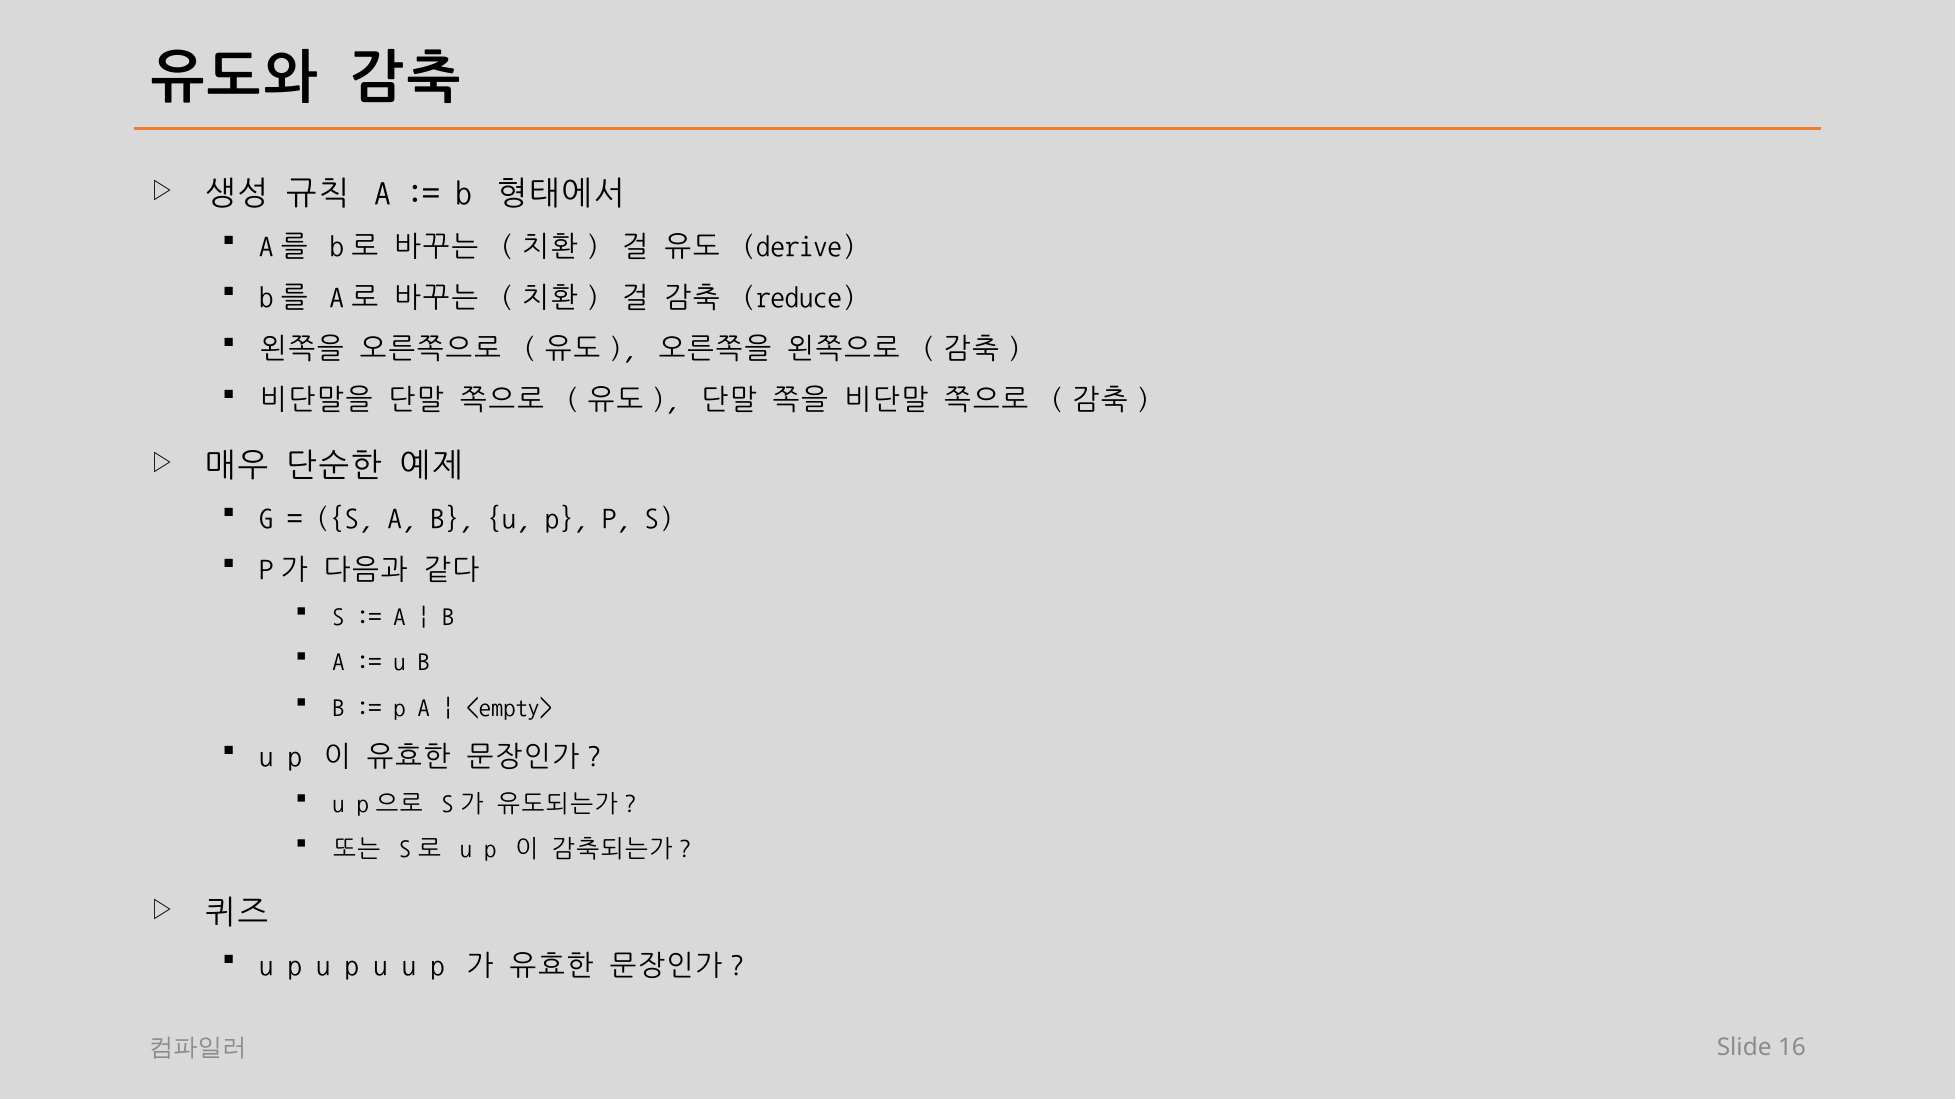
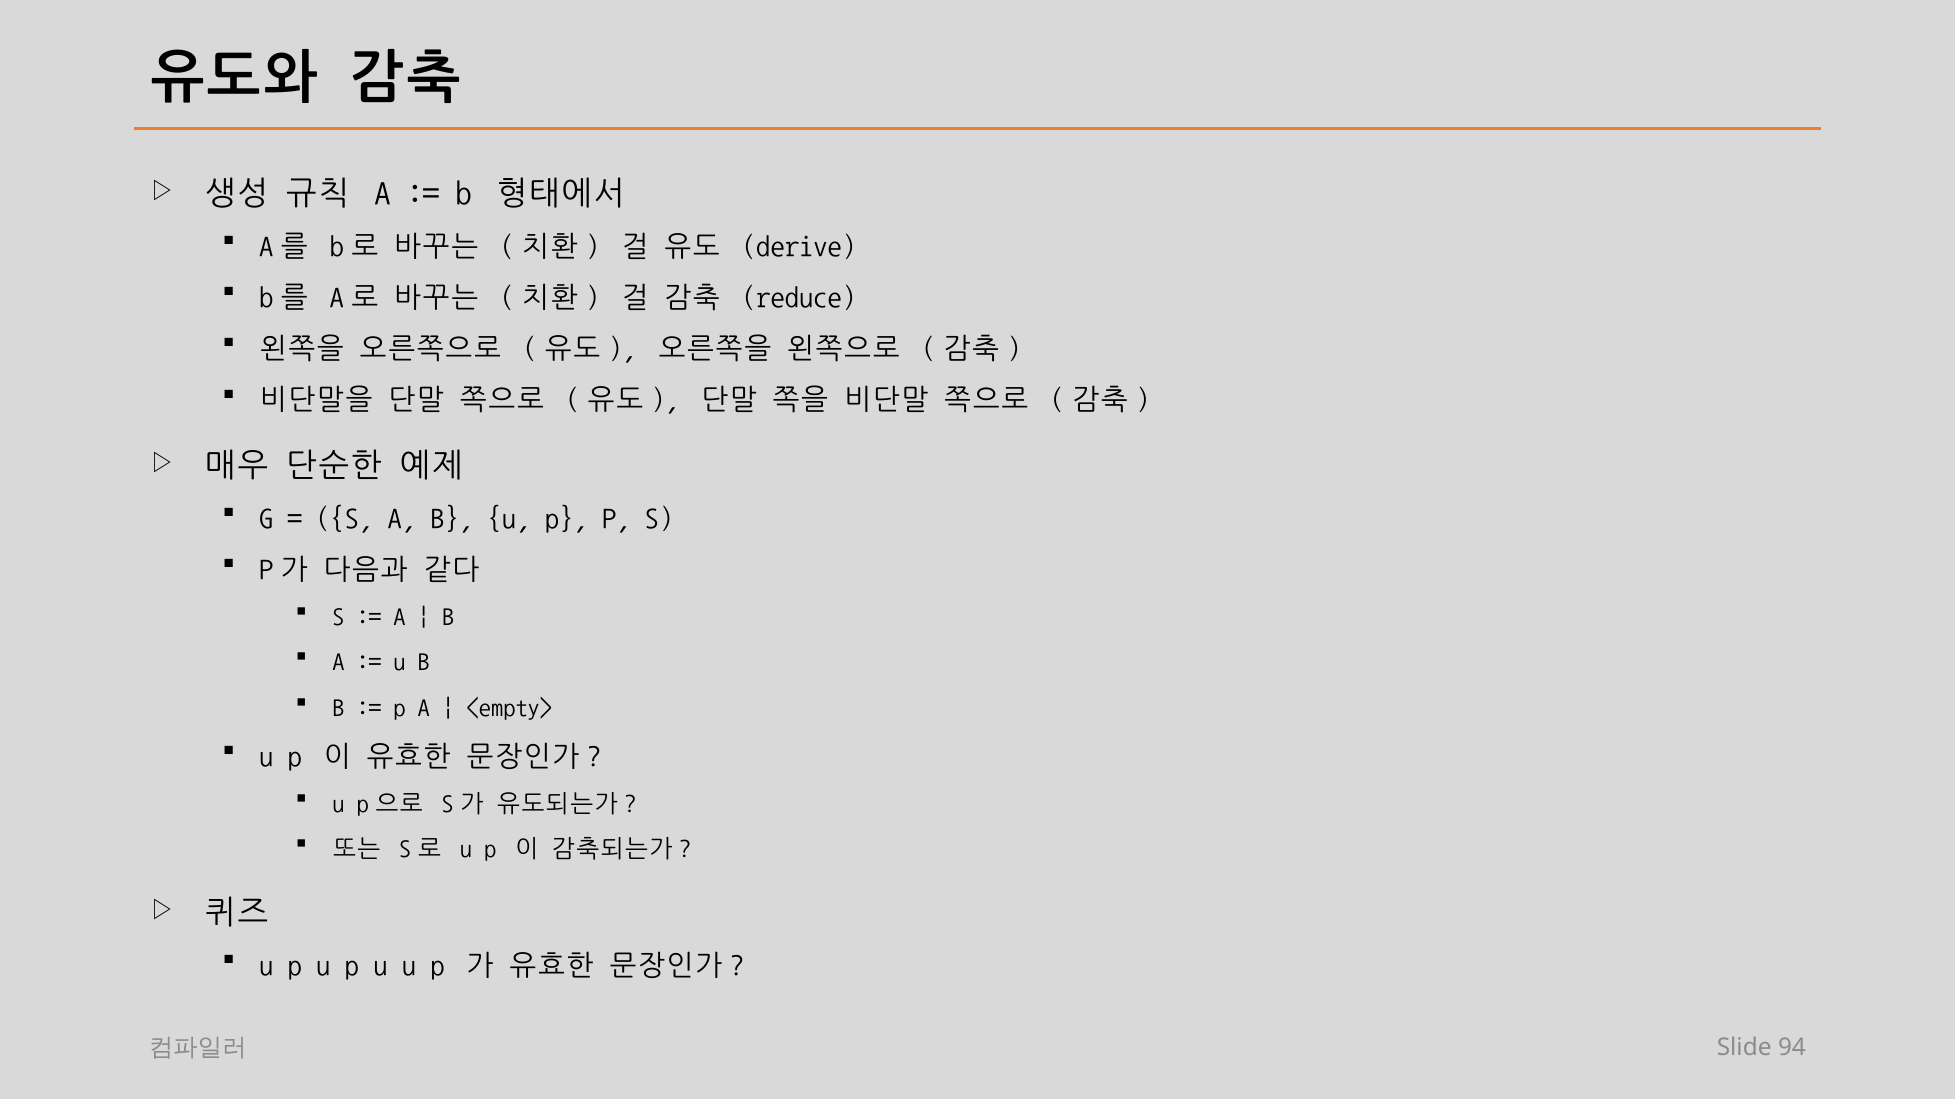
16: 16 -> 94 (1792, 1048)
